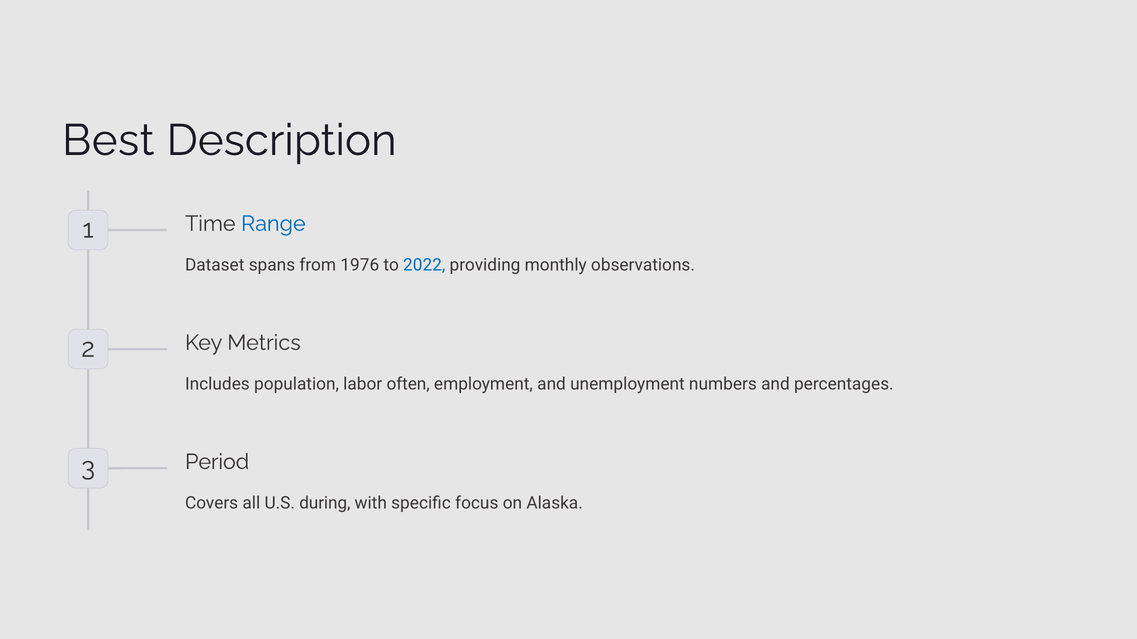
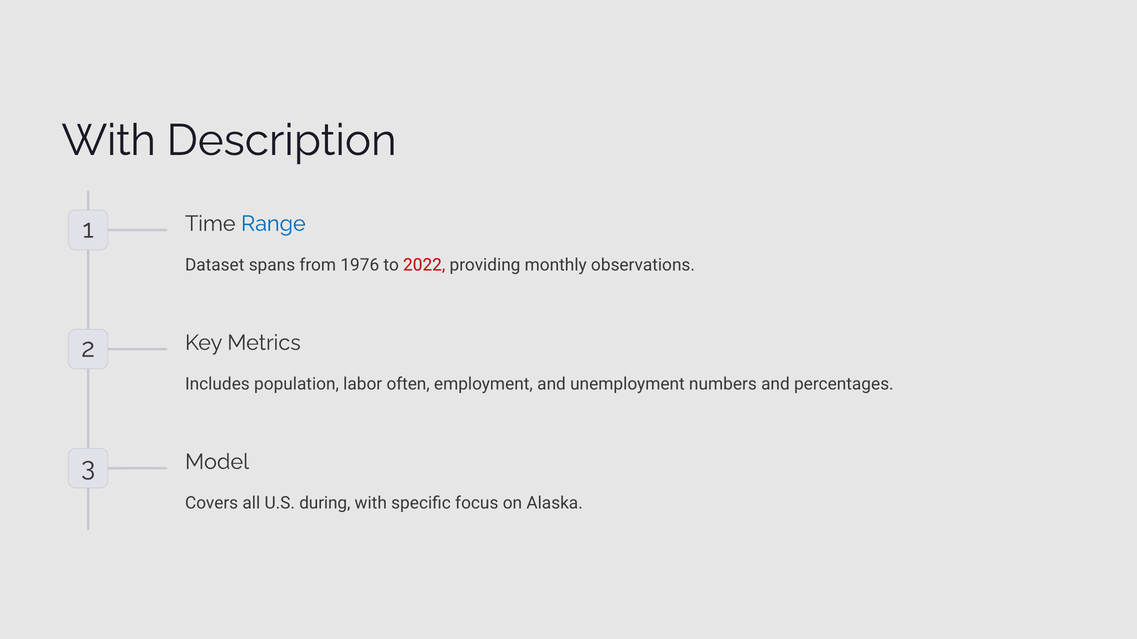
Best: Best -> With (109, 141)
2022 colour: blue -> red (424, 265)
Period: Period -> Model (217, 462)
